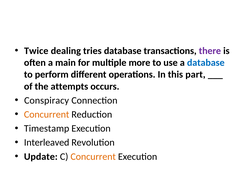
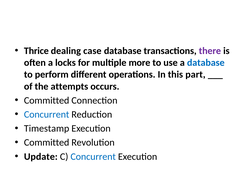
Twice: Twice -> Thrice (36, 51)
tries: tries -> case (92, 51)
main: main -> locks (65, 63)
Conspiracy: Conspiracy -> Committed (47, 101)
Concurrent colour: orange -> blue (47, 115)
Interleaved: Interleaved -> Committed (47, 143)
Concurrent colour: orange -> blue (93, 157)
